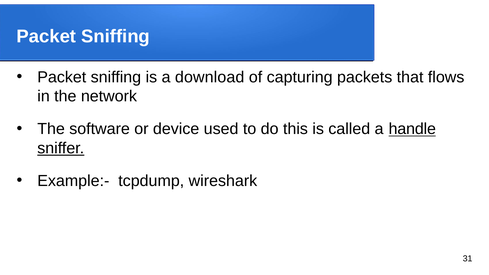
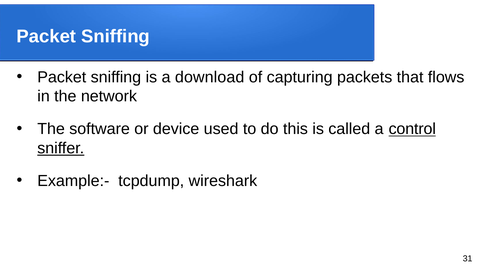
handle: handle -> control (412, 129)
